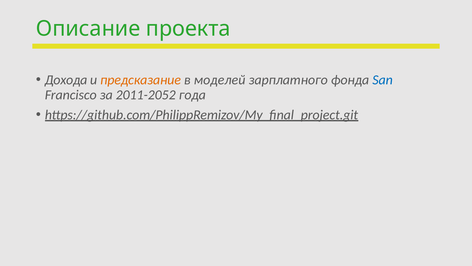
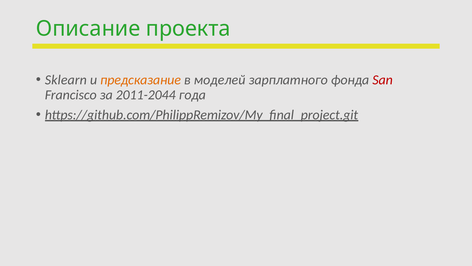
Дохода: Дохода -> Sklearn (66, 80)
San colour: blue -> red (383, 80)
2011-2052: 2011-2052 -> 2011-2044 (146, 95)
